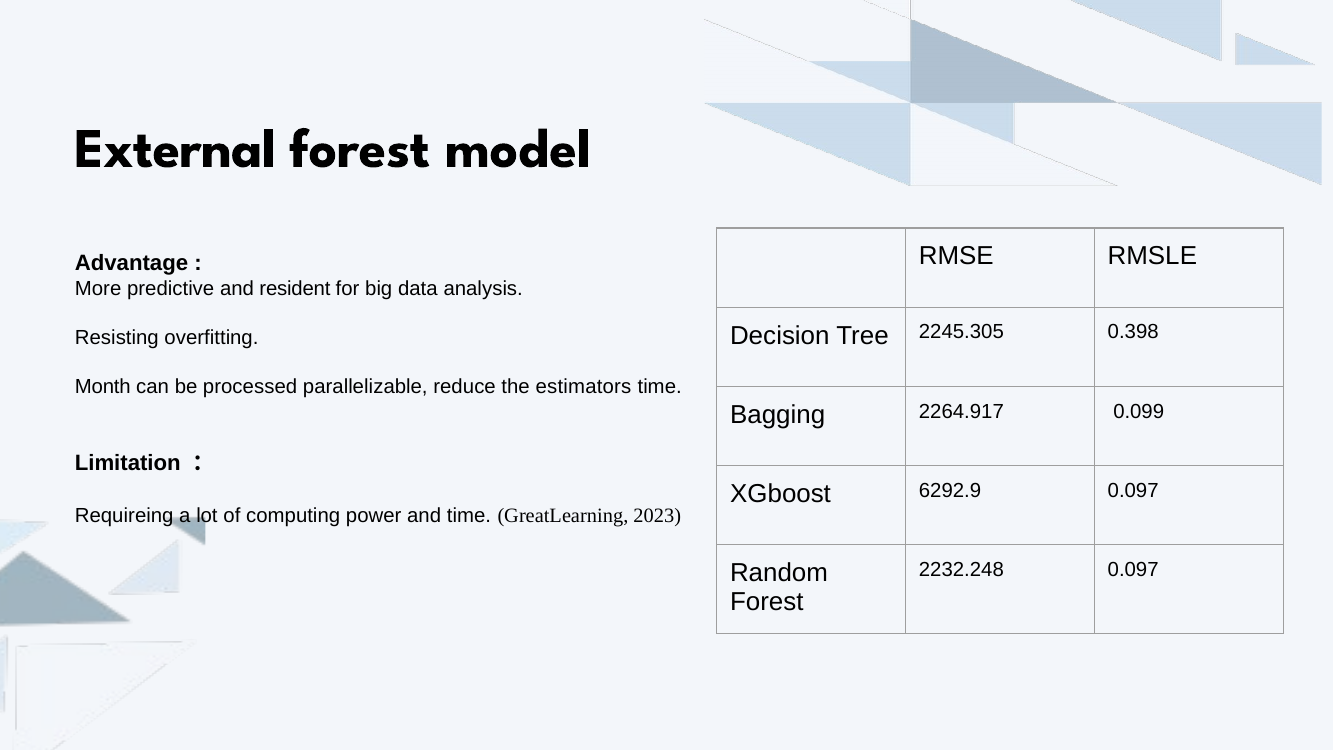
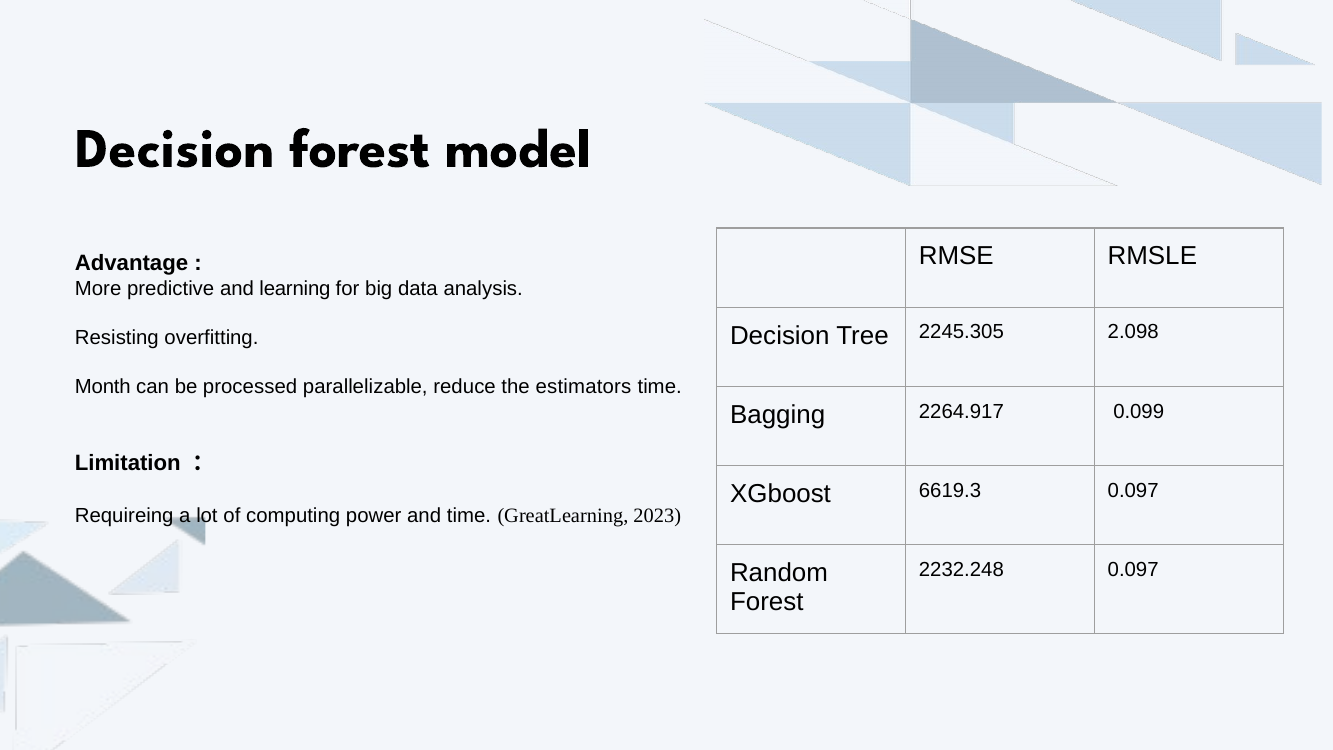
External: External -> Decision (175, 148)
resident: resident -> learning (295, 289)
0.398: 0.398 -> 2.098 (1133, 332)
6292.9: 6292.9 -> 6619.3 (950, 491)
